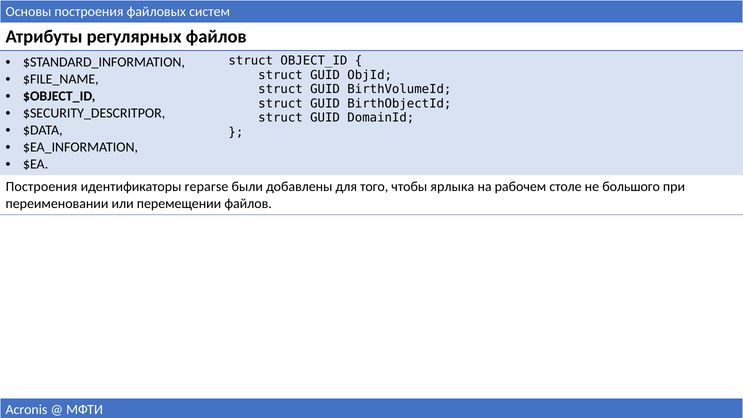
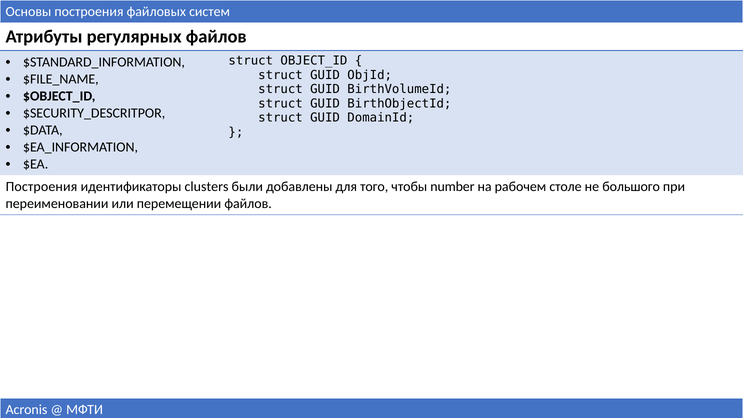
reparse: reparse -> clusters (207, 187)
ярлыка: ярлыка -> number (452, 187)
